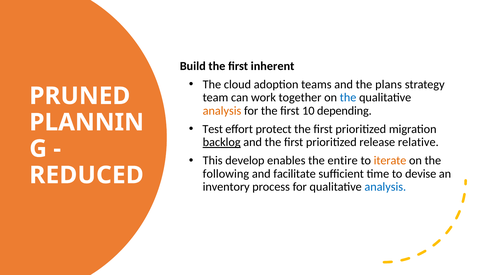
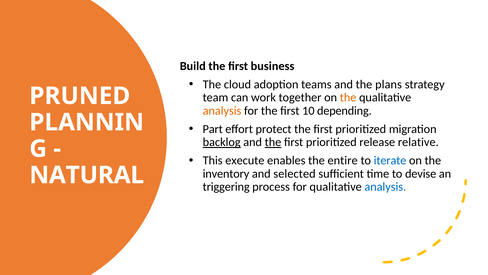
inherent: inherent -> business (273, 66)
the colour: blue -> orange (348, 97)
Test: Test -> Part (213, 129)
the underline: none -> present (273, 142)
develop: develop -> execute (245, 160)
iterate colour: orange -> blue (390, 160)
following: following -> inventory (226, 173)
facilitate: facilitate -> selected (294, 173)
REDUCED: REDUCED -> NATURAL (87, 175)
inventory: inventory -> triggering (226, 187)
